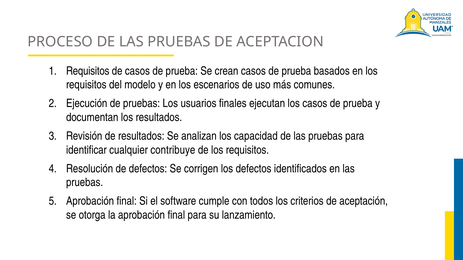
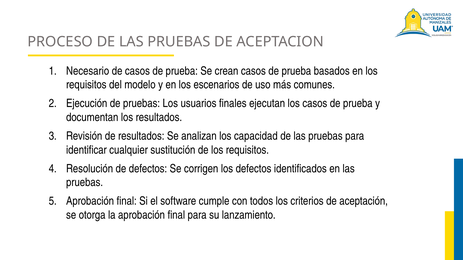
Requisitos: Requisitos -> Necesario (88, 71)
contribuye: contribuye -> sustitución (173, 150)
